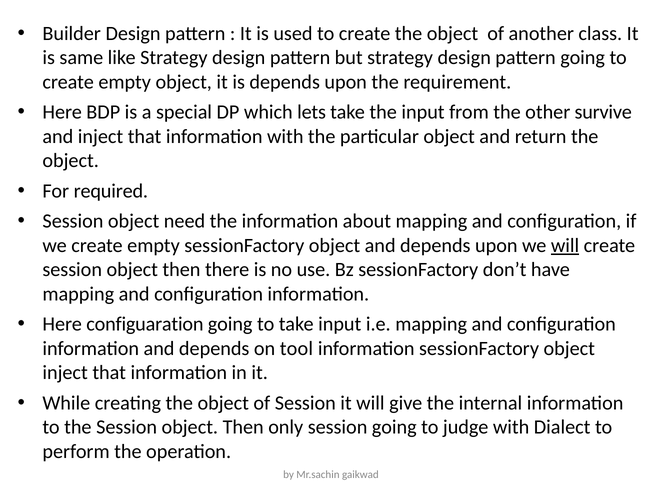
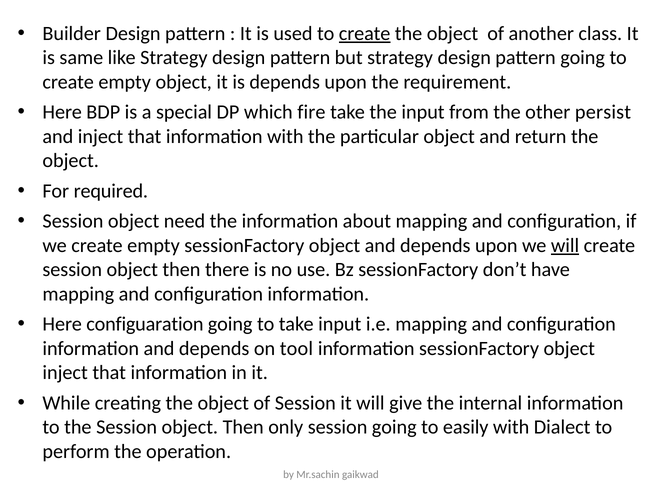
create underline: none -> present (365, 33)
lets: lets -> fire (311, 112)
survive: survive -> persist (603, 112)
judge: judge -> easily (466, 427)
